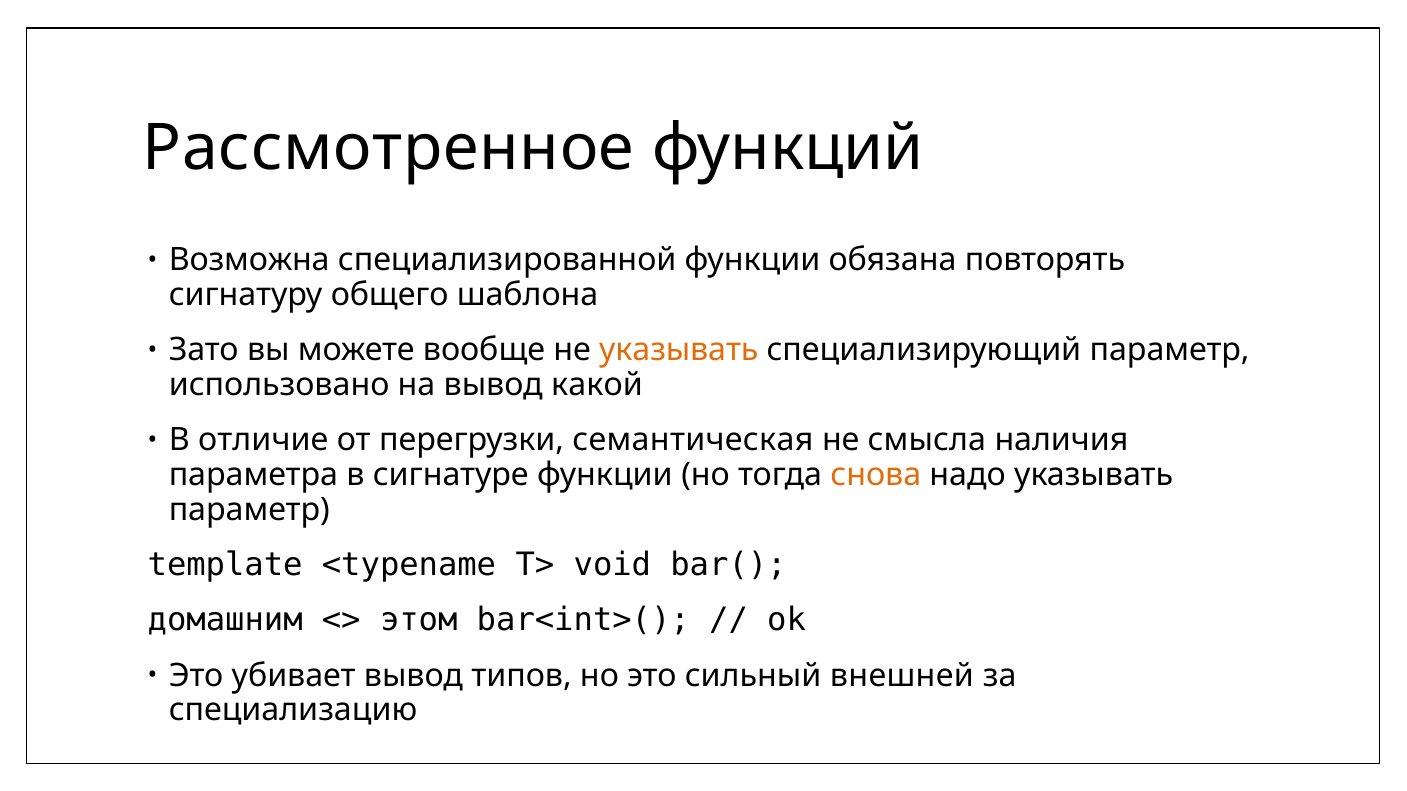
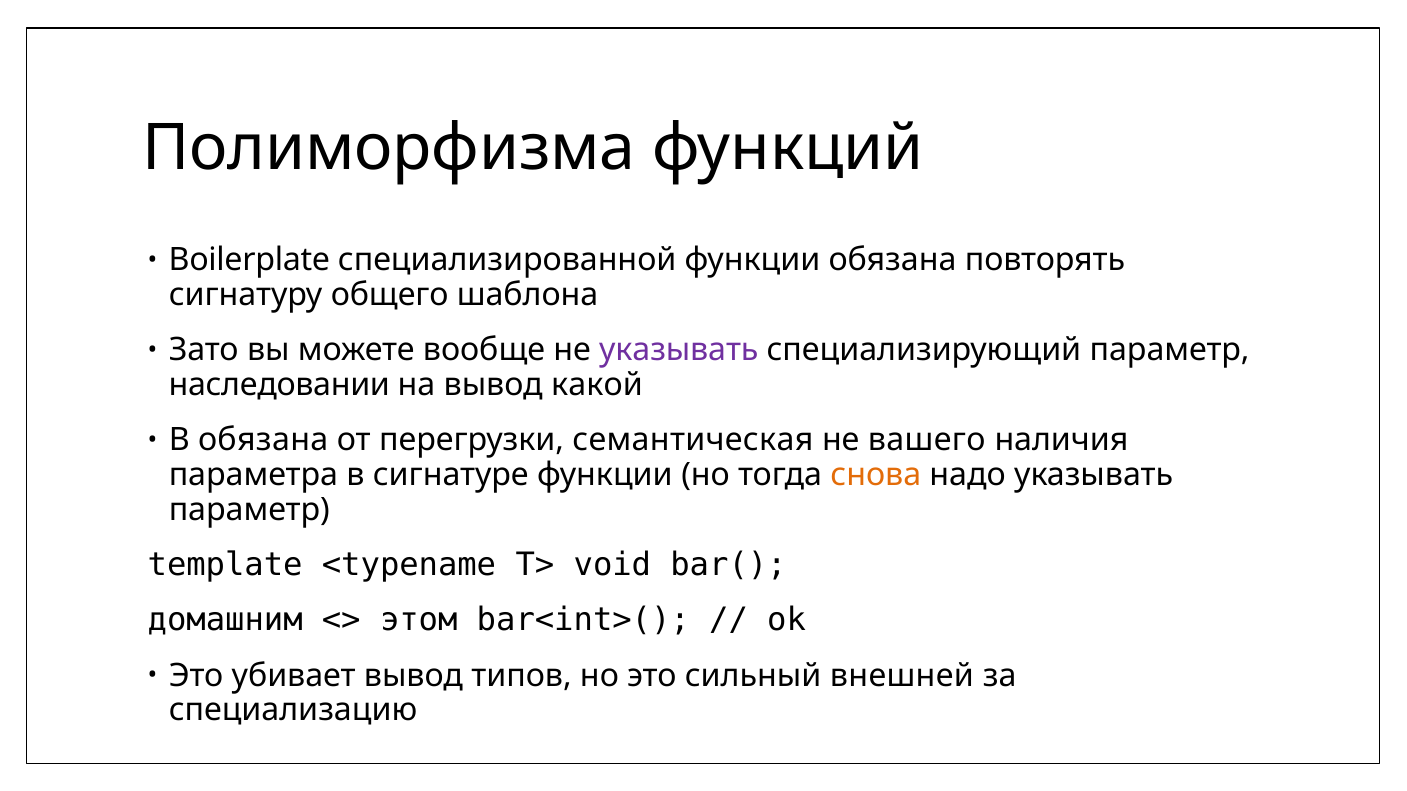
Рассмотренное: Рассмотренное -> Полиморфизма (389, 148)
Возможна: Возможна -> Boilerplate (249, 260)
указывать colour: orange -> purple (679, 350)
использовано: использовано -> наследовании (279, 385)
В отличие: отличие -> обязана (263, 440)
смысла: смысла -> вашего (927, 440)
